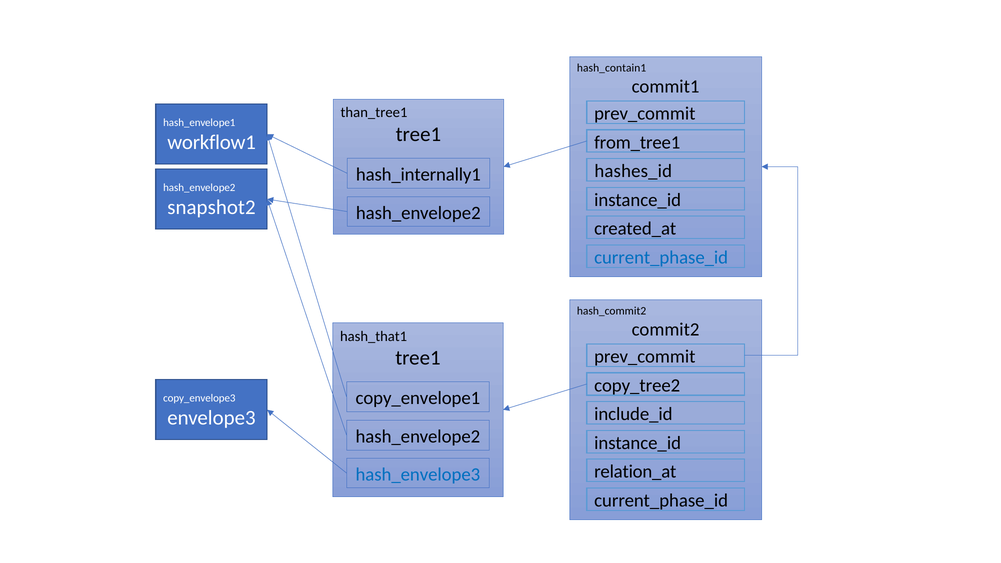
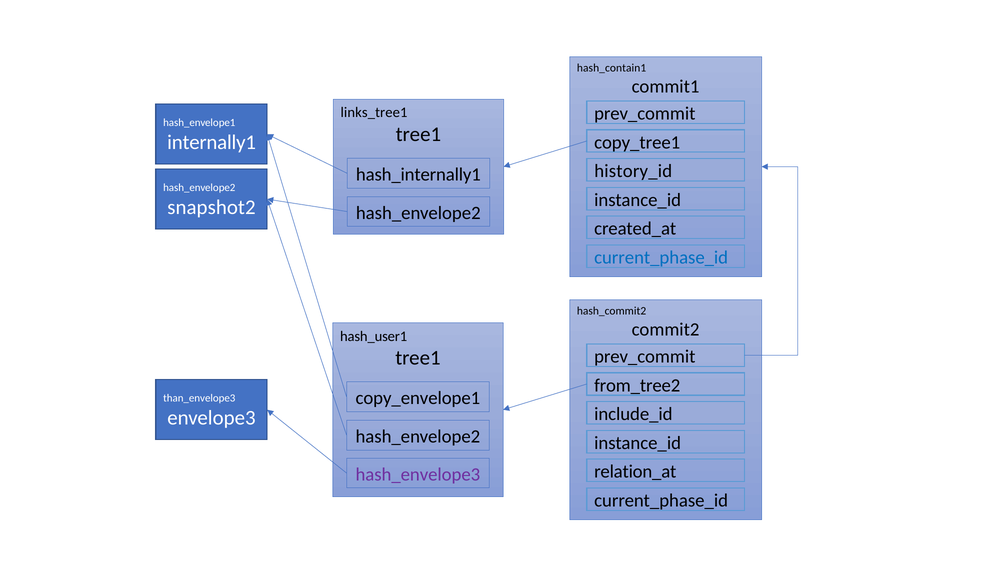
than_tree1: than_tree1 -> links_tree1 (374, 113)
workflow1: workflow1 -> internally1 (212, 142)
from_tree1: from_tree1 -> copy_tree1 (637, 142)
hashes_id: hashes_id -> history_id (633, 171)
hash_that1: hash_that1 -> hash_user1 (374, 336)
copy_tree2: copy_tree2 -> from_tree2 (637, 385)
copy_envelope3: copy_envelope3 -> than_envelope3 (199, 398)
hash_envelope3 colour: blue -> purple (418, 474)
